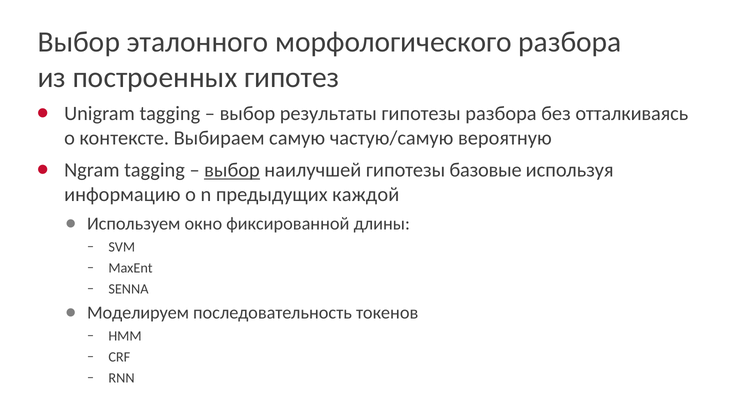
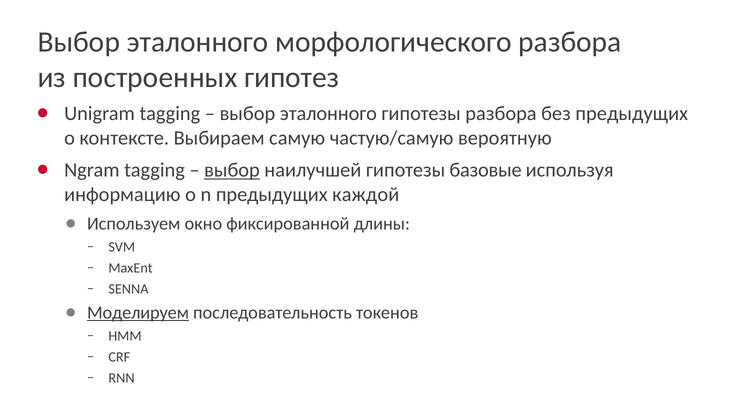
результаты: результаты -> эталонного (328, 114)
без отталкиваясь: отталкиваясь -> предыдущих (632, 114)
Моделируем underline: none -> present (138, 313)
